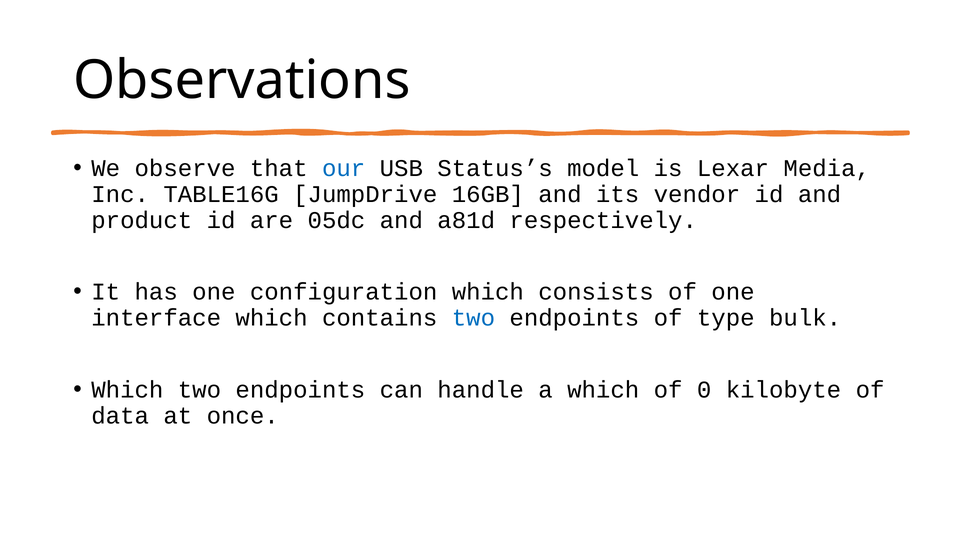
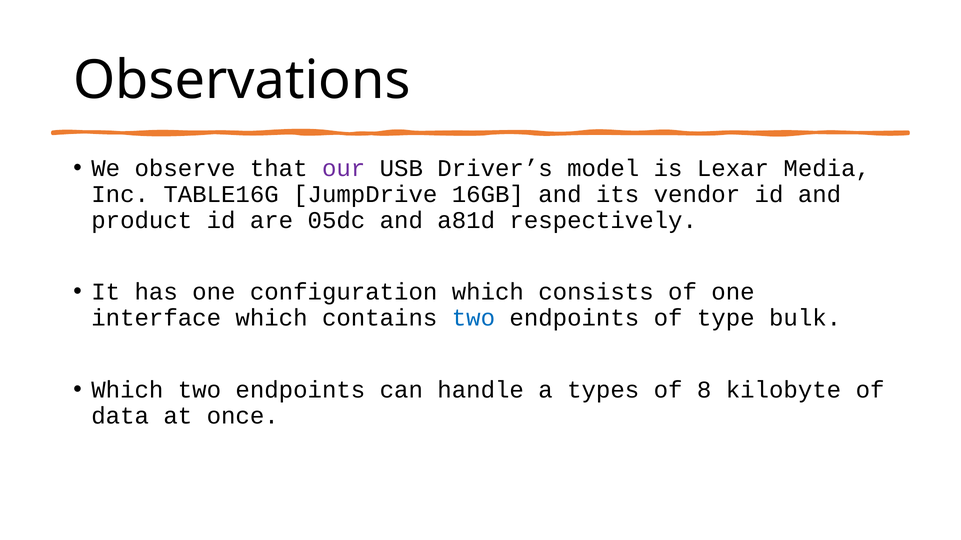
our colour: blue -> purple (344, 169)
Status’s: Status’s -> Driver’s (495, 169)
a which: which -> types (603, 390)
0: 0 -> 8 (704, 390)
